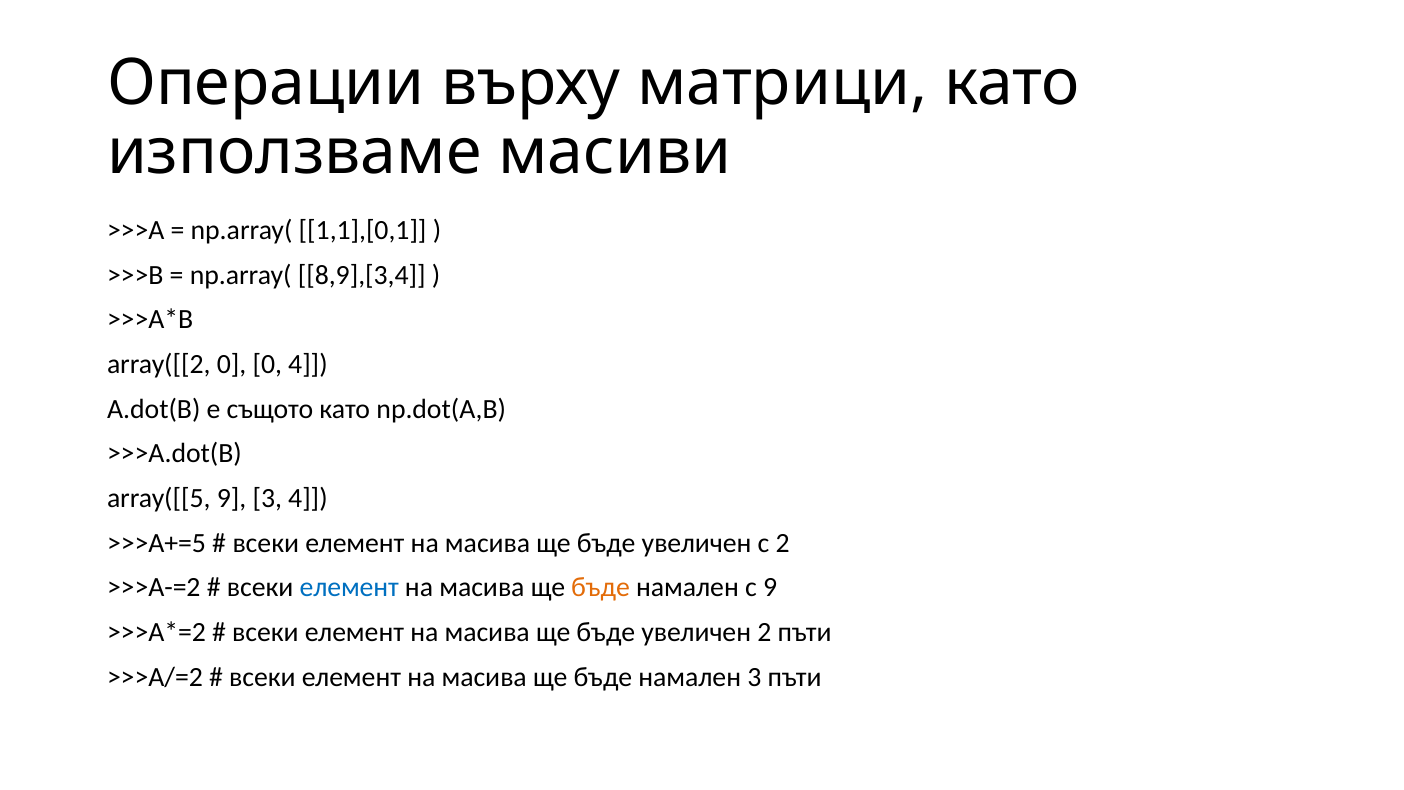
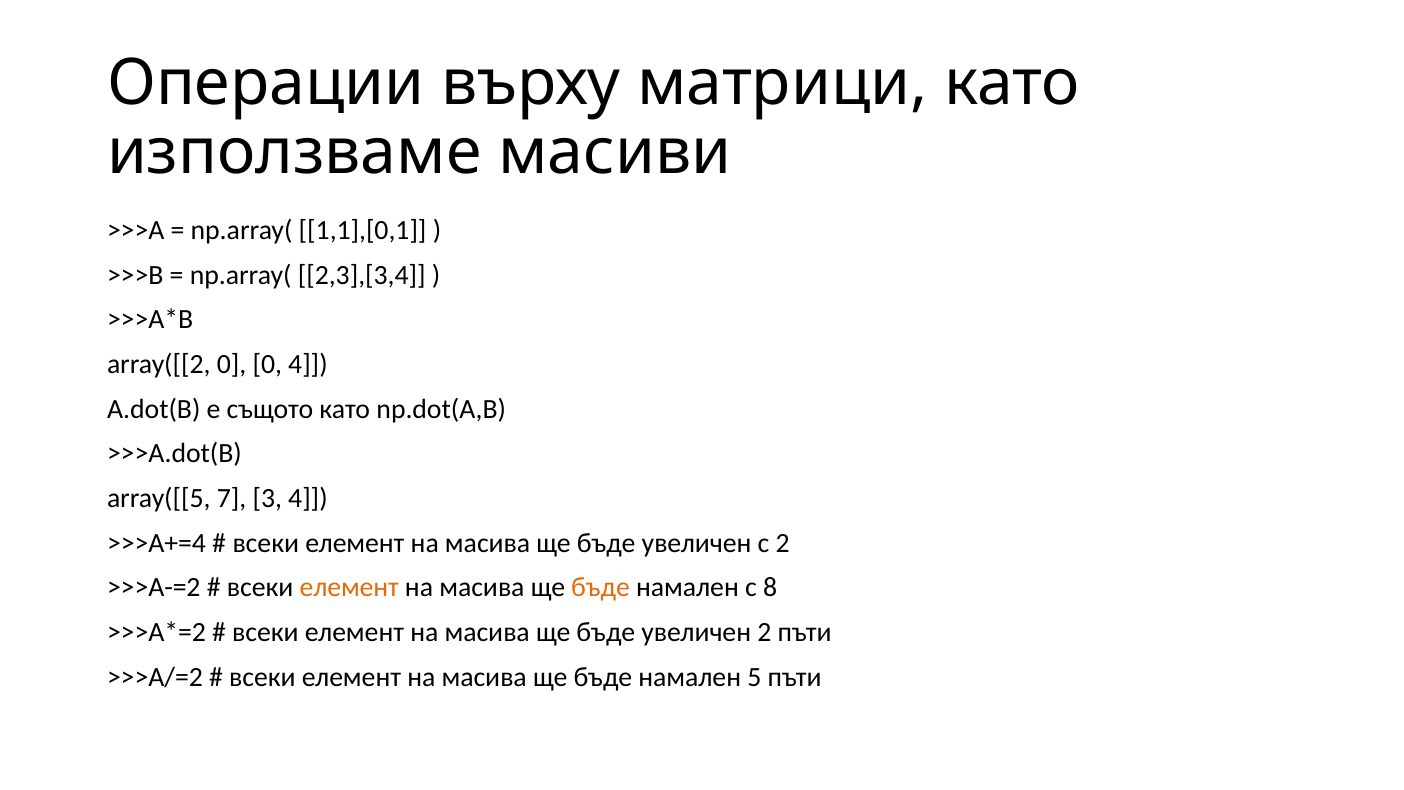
8,9],[3,4: 8,9],[3,4 -> 2,3],[3,4 (362, 275)
array([[5 9: 9 -> 7 (232, 498)
>>>A+=5: >>>A+=5 -> >>>A+=4 (157, 543)
елемент colour: blue -> orange (349, 588)
с 9: 9 -> 8 (770, 588)
намален 3: 3 -> 5 (754, 677)
